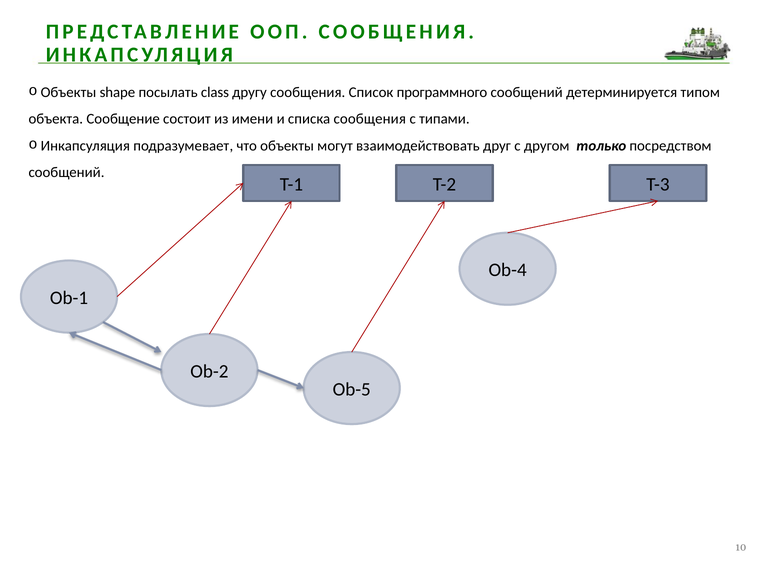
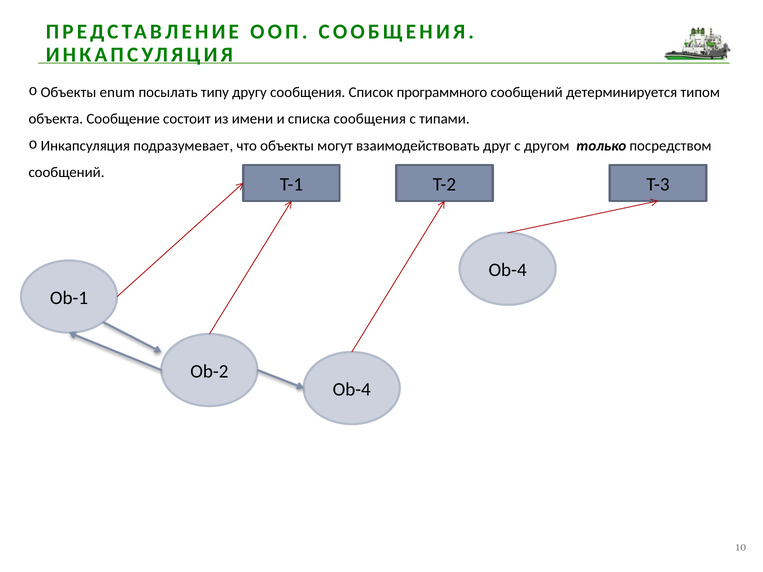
shape: shape -> enum (117, 92)
class: class -> типу (215, 92)
Ob-5: Ob-5 -> Ob-4 (352, 390)
